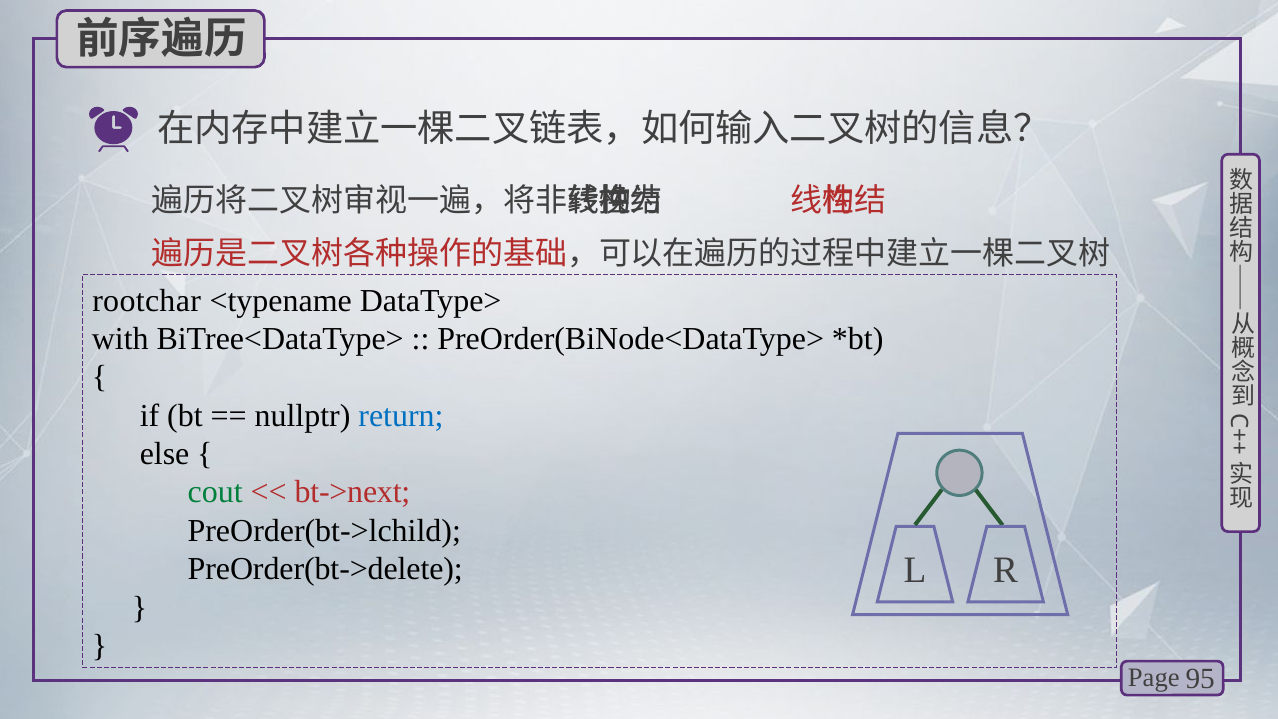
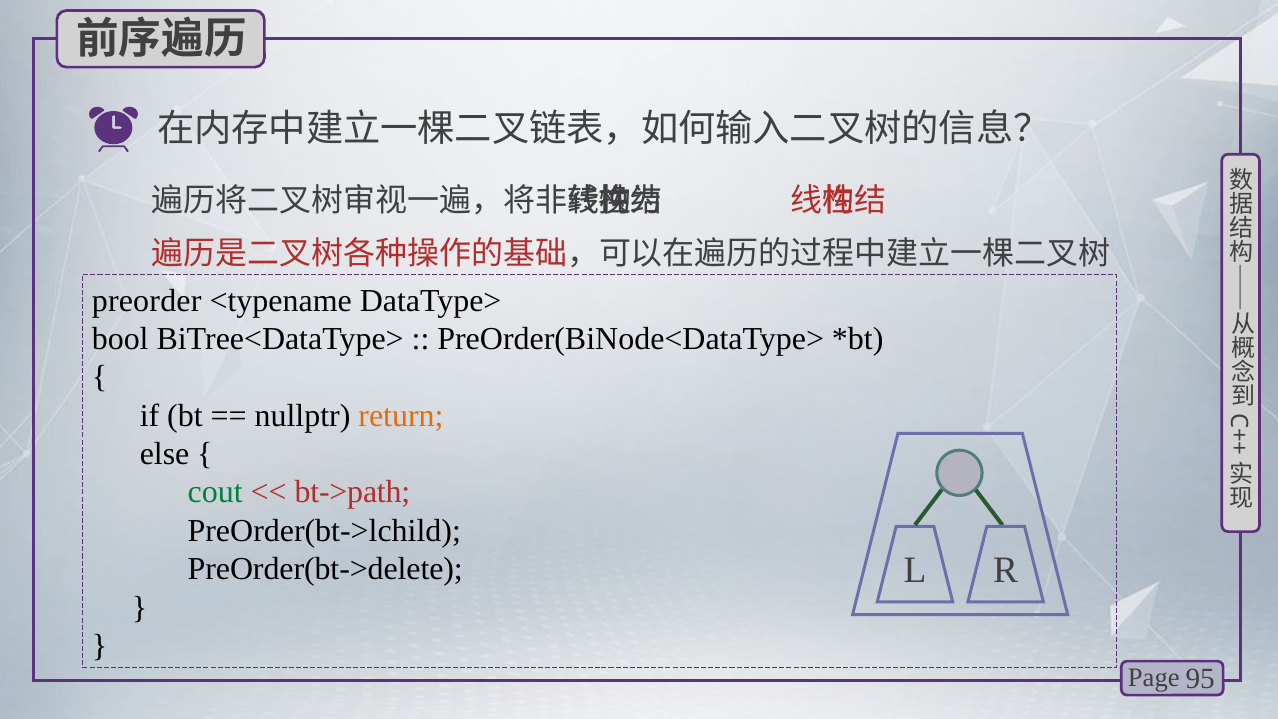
rootchar: rootchar -> preorder (147, 301)
with: with -> bool (120, 339)
return colour: blue -> orange (401, 416)
bt->next: bt->next -> bt->path (352, 492)
